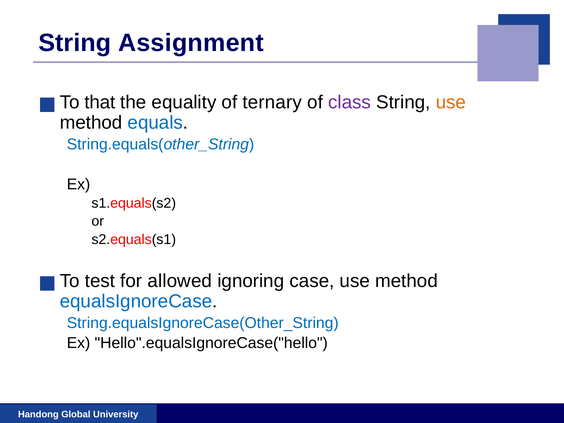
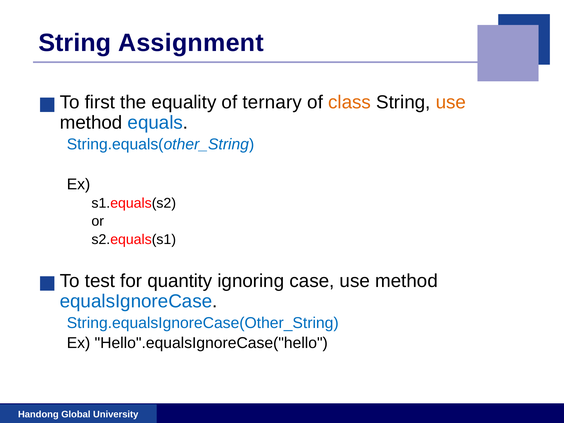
that: that -> first (100, 102)
class colour: purple -> orange (350, 102)
allowed: allowed -> quantity (180, 281)
